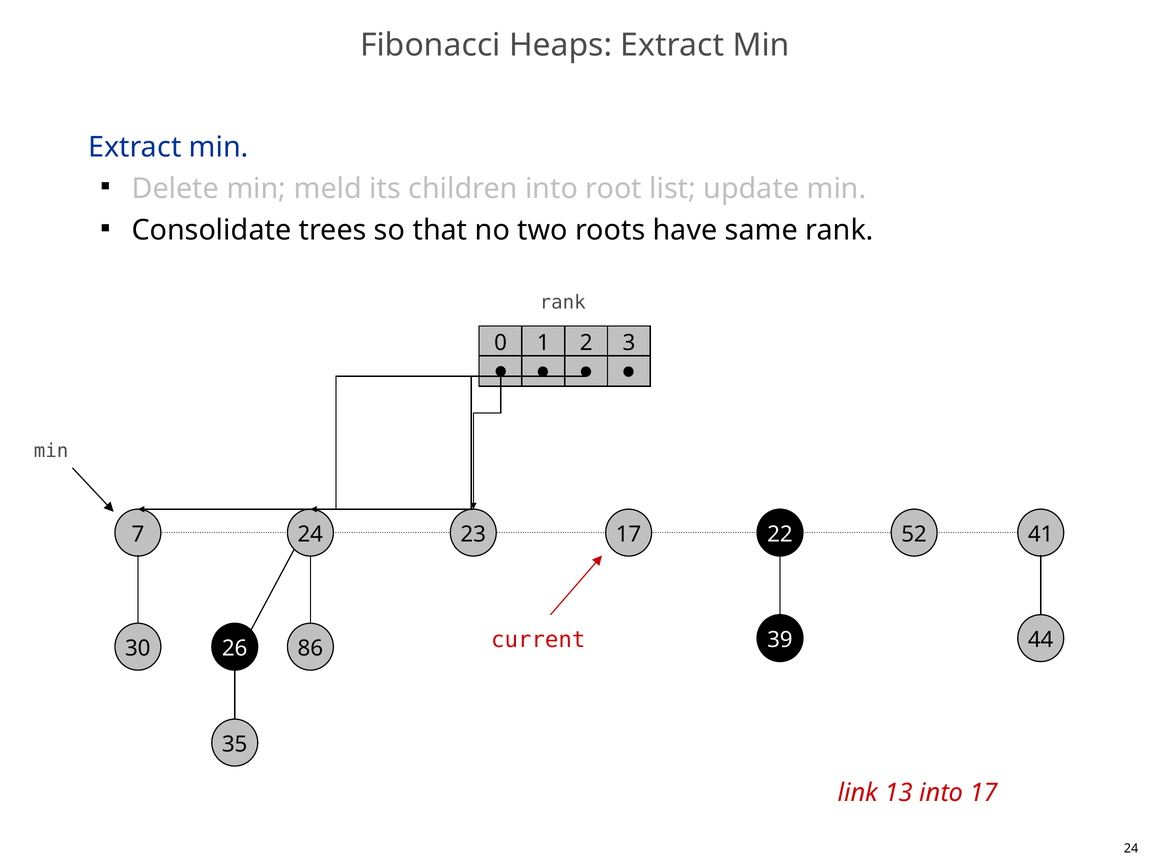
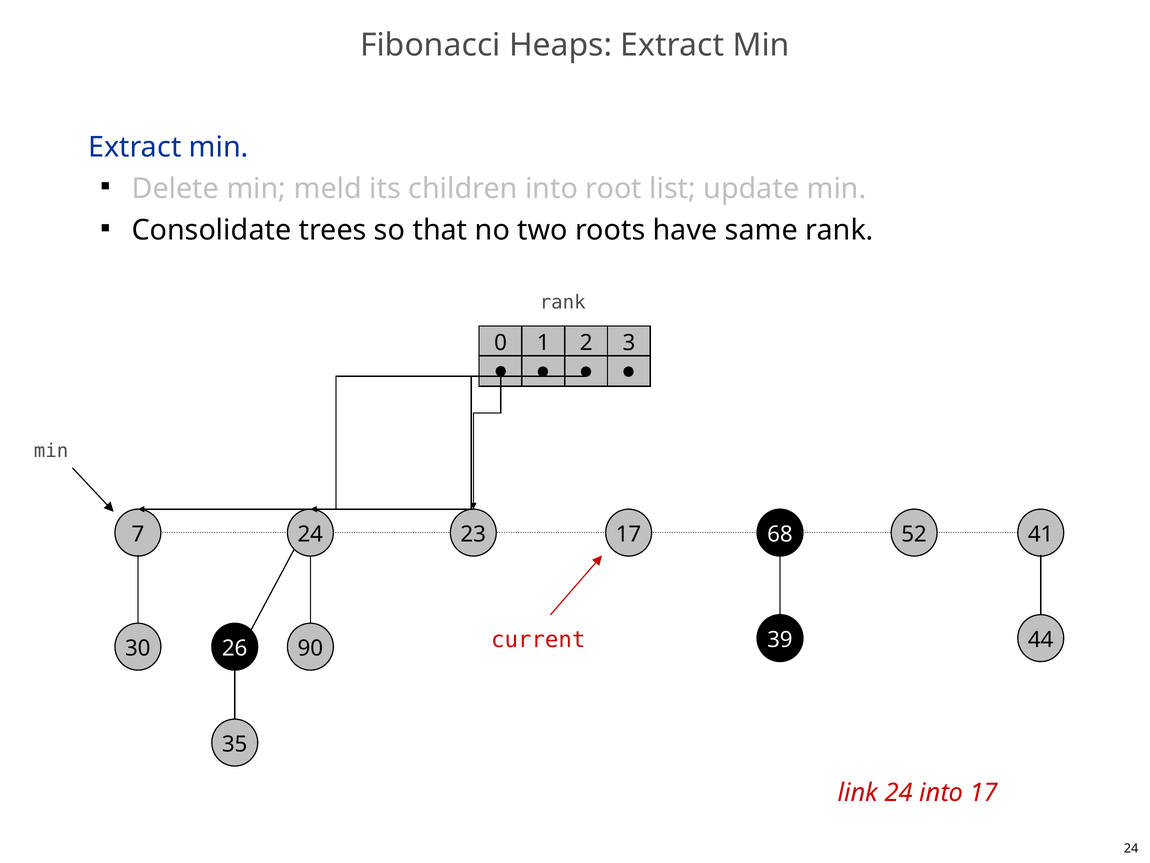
22: 22 -> 68 (780, 534)
86: 86 -> 90 (310, 648)
link 13: 13 -> 24 (899, 792)
